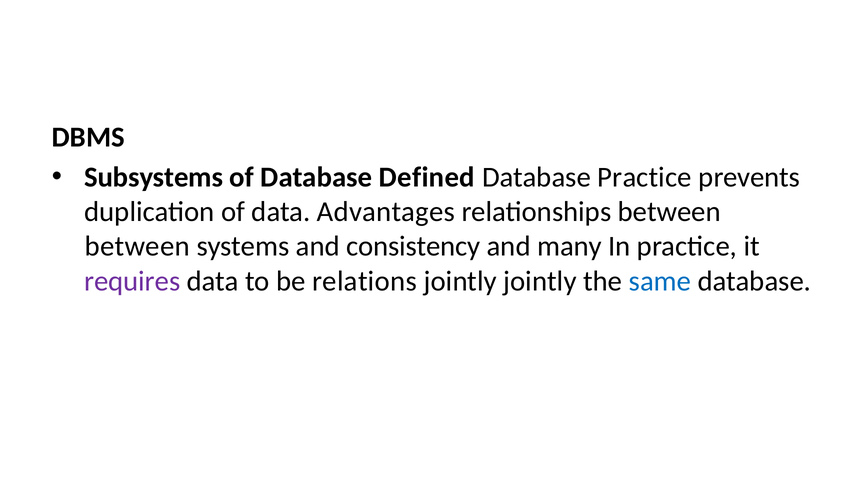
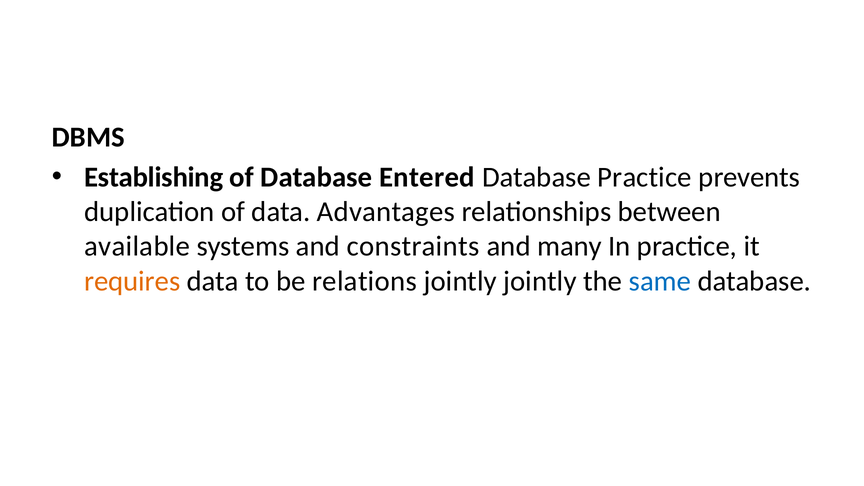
Subsystems: Subsystems -> Establishing (154, 177)
Defined: Defined -> Entered (427, 177)
between: between -> available (137, 246)
consistency: consistency -> constraints (413, 246)
requires colour: purple -> orange (132, 281)
